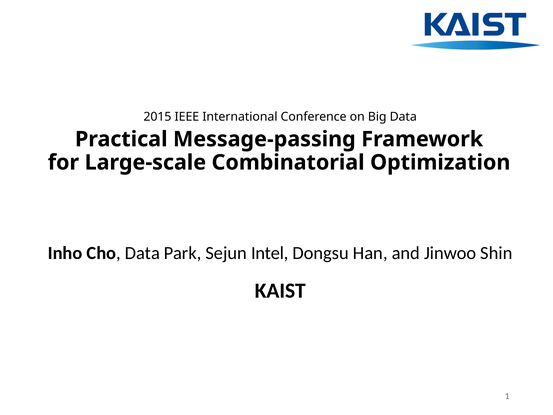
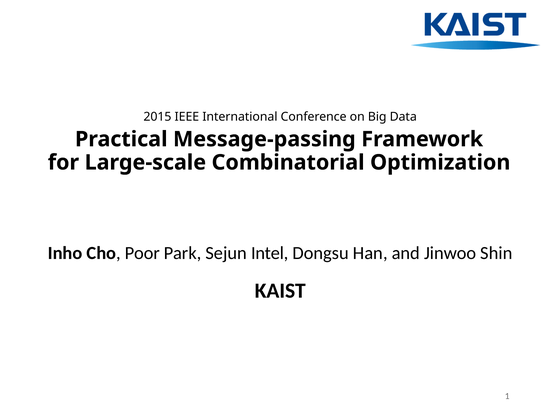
Cho Data: Data -> Poor (142, 253)
